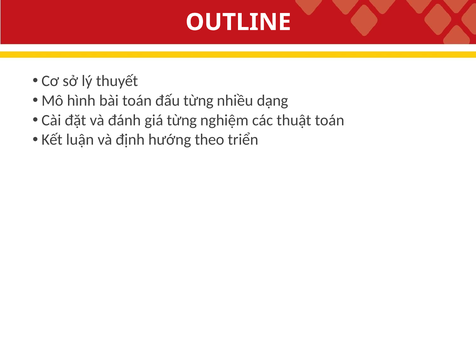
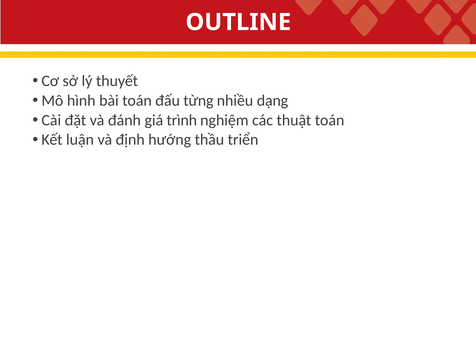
giá từng: từng -> trình (182, 120)
theo: theo -> thầu (209, 140)
